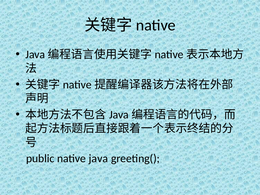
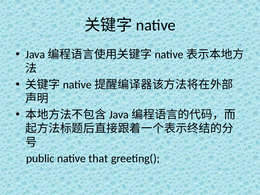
java: java -> that (98, 159)
